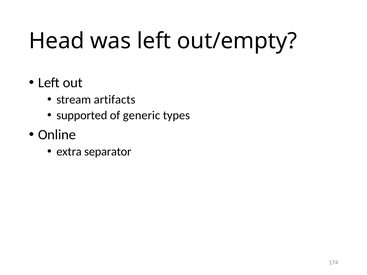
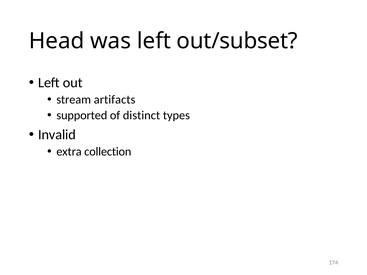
out/empty: out/empty -> out/subset (237, 41)
generic: generic -> distinct (142, 115)
Online: Online -> Invalid (57, 135)
separator: separator -> collection (108, 152)
